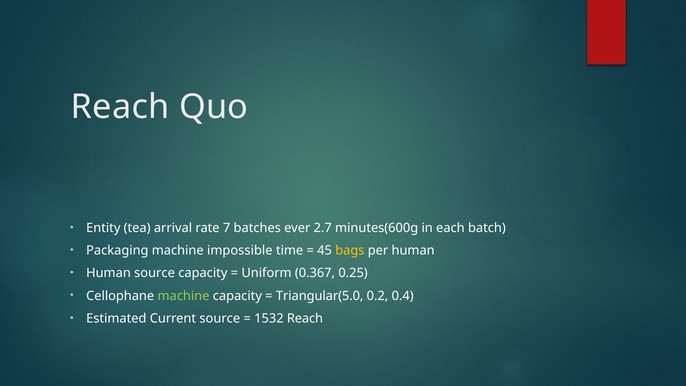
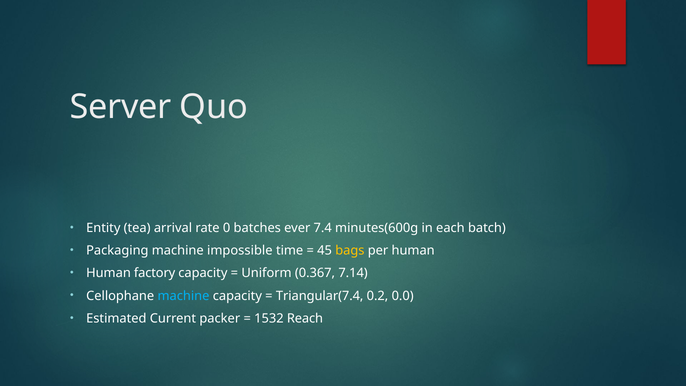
Reach: Reach -> Server (120, 107)
7: 7 -> 0 (227, 228)
2.7: 2.7 -> 7.4 (323, 228)
Human source: source -> factory (155, 273)
0.25: 0.25 -> 7.14 (353, 273)
machine colour: light green -> light blue (183, 296)
Triangular(5.0: Triangular(5.0 -> Triangular(7.4 (320, 296)
0.4: 0.4 -> 0.0 (403, 296)
Current source: source -> packer (220, 318)
